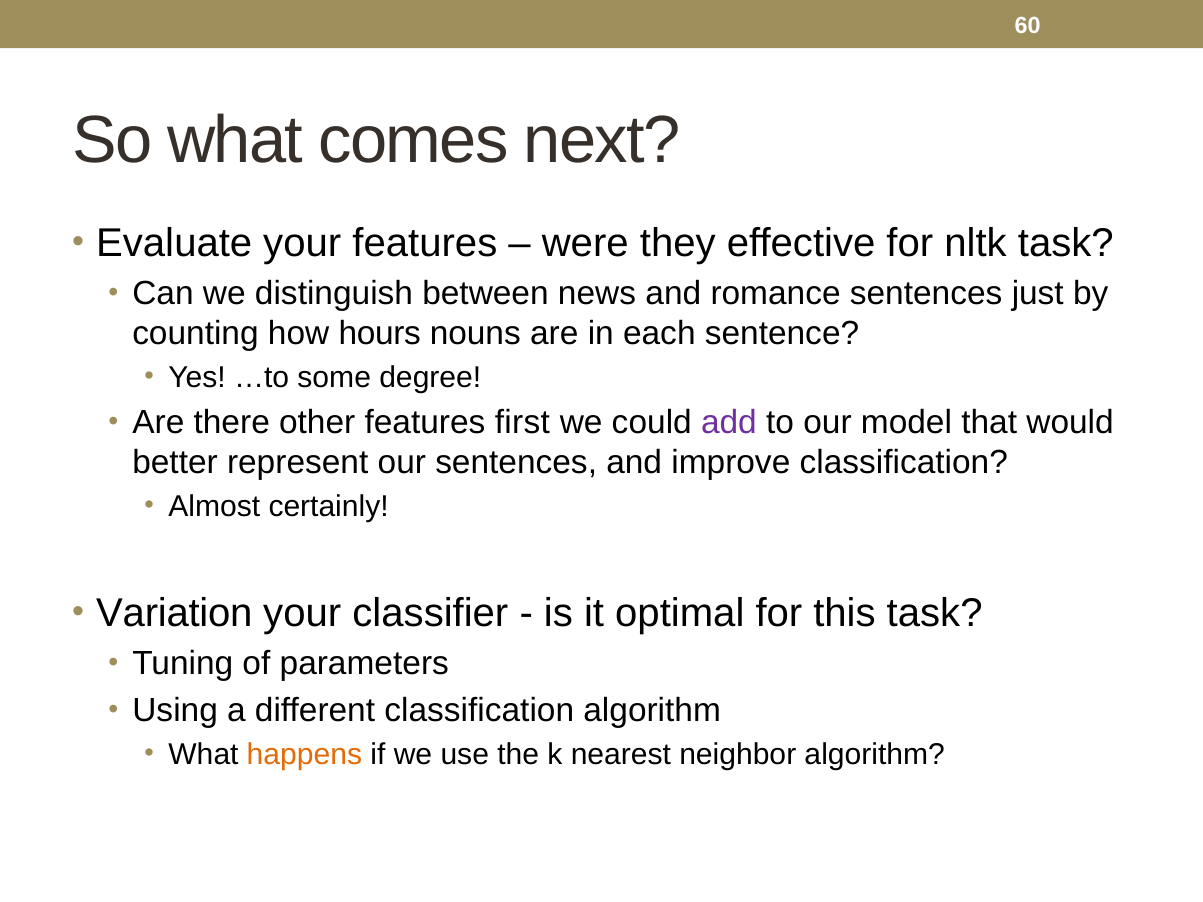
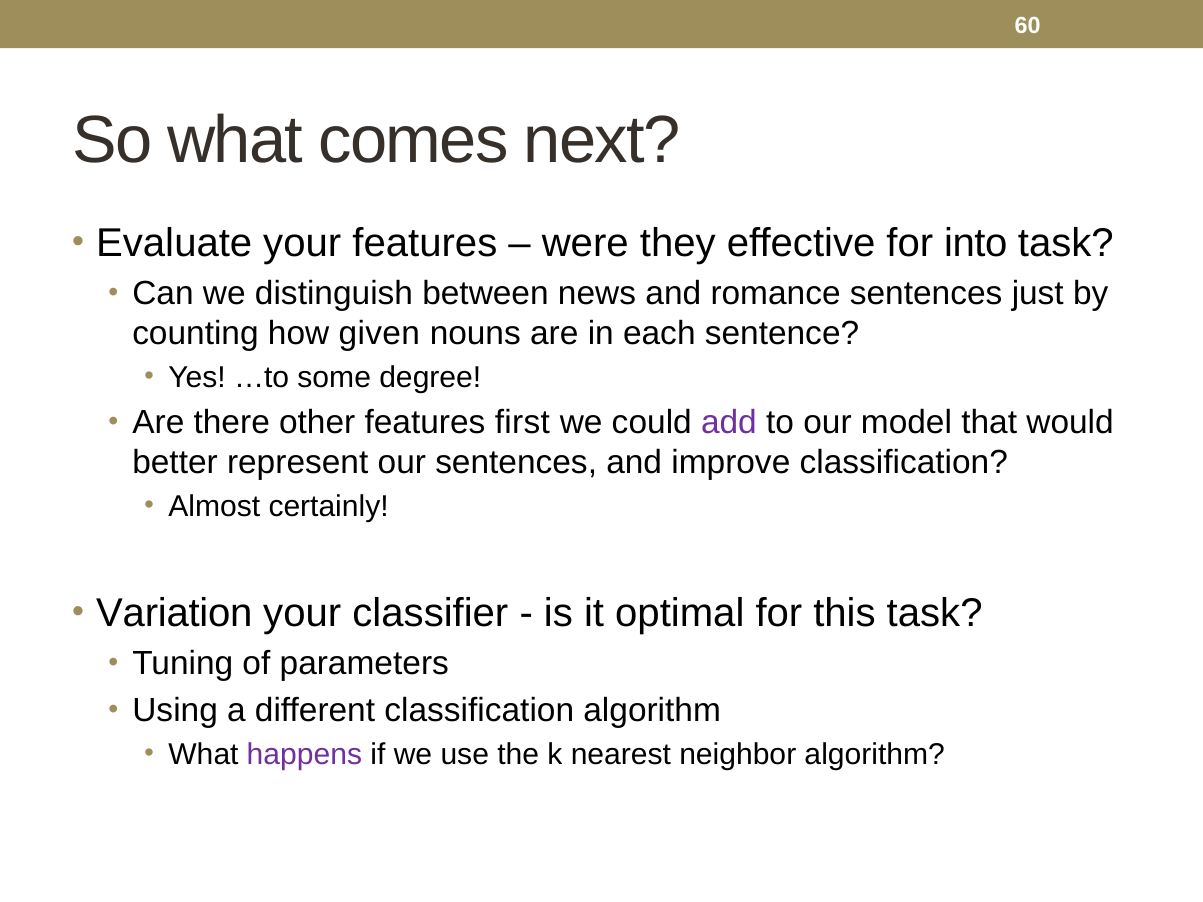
nltk: nltk -> into (976, 243)
hours: hours -> given (379, 334)
happens colour: orange -> purple (304, 755)
